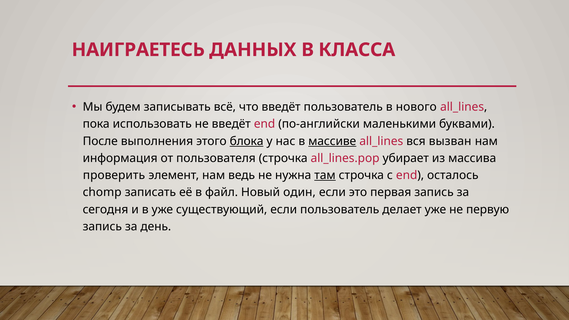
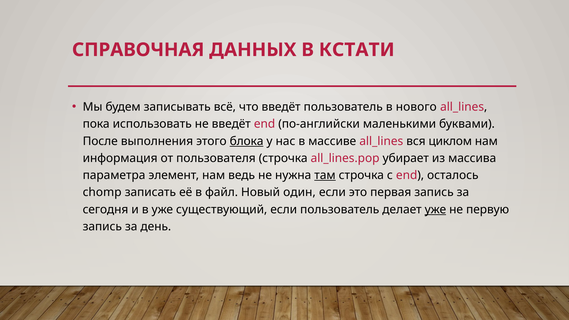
НАИГРАЕТЕСЬ: НАИГРАЕТЕСЬ -> СПРАВОЧНАЯ (138, 50)
КЛАССА: КЛАССА -> КСТАТИ (357, 50)
массиве underline: present -> none (332, 141)
вызван: вызван -> циклом (450, 141)
проверить: проверить -> параметра (114, 175)
уже underline: none -> present (435, 210)
